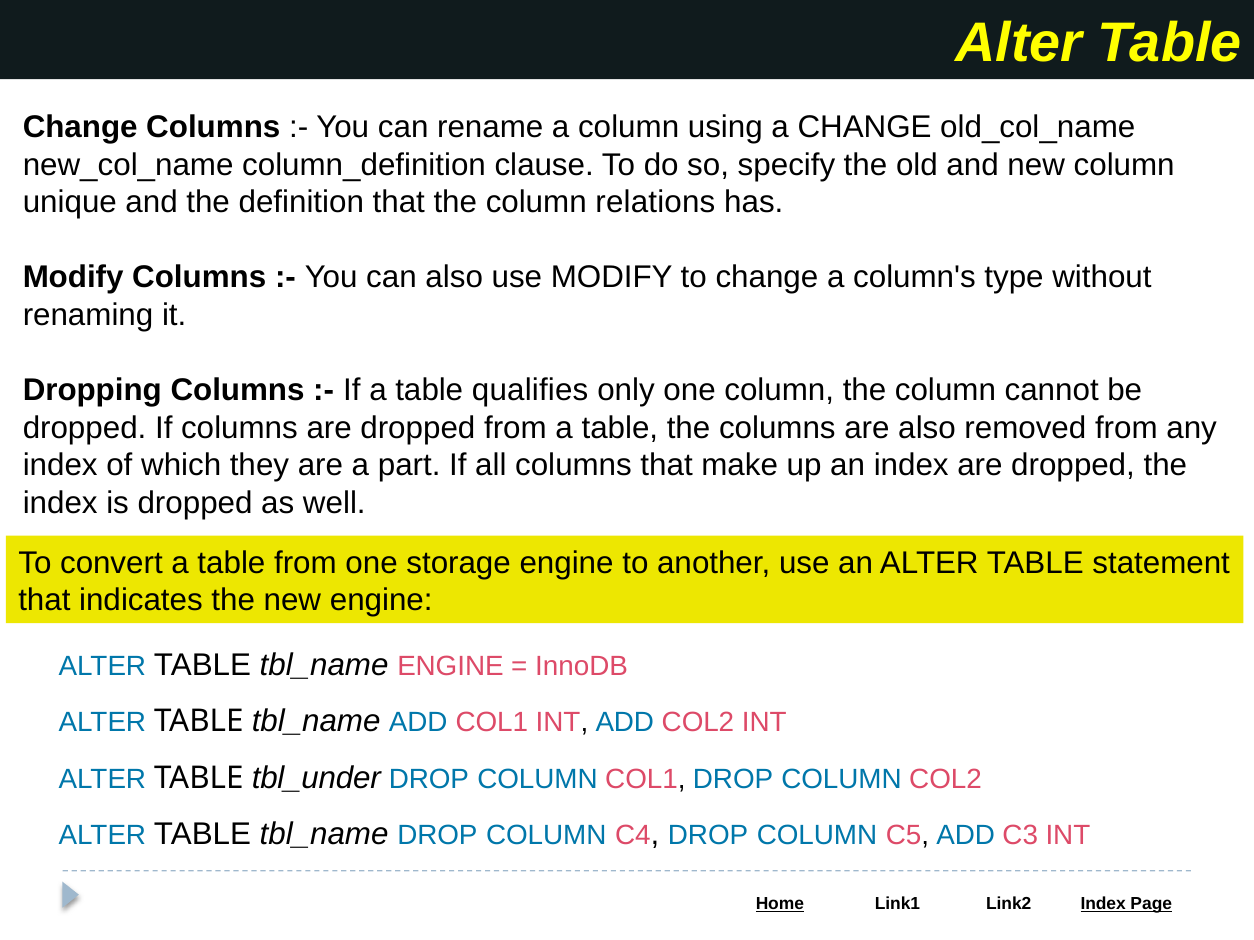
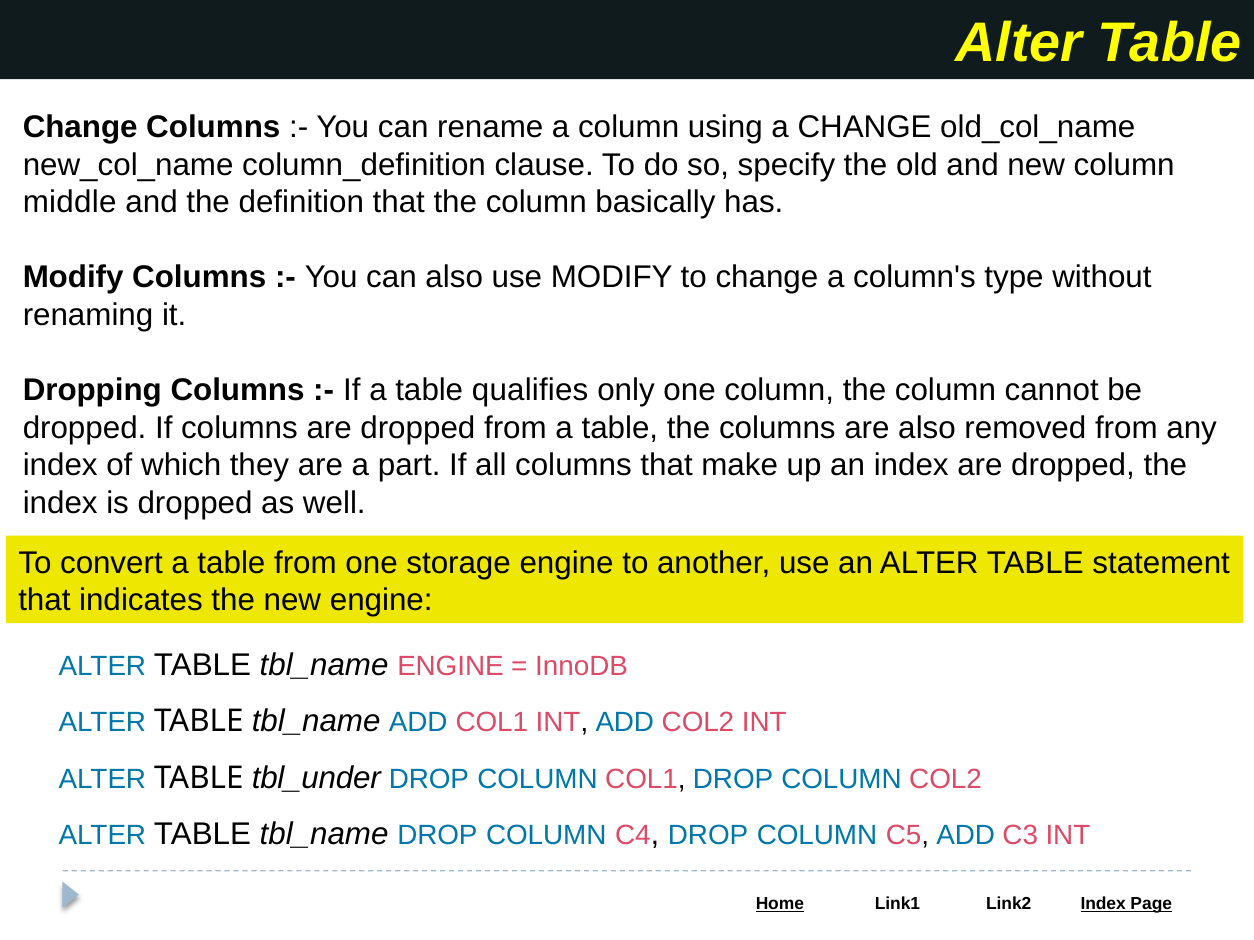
unique: unique -> middle (70, 202)
relations: relations -> basically (655, 202)
